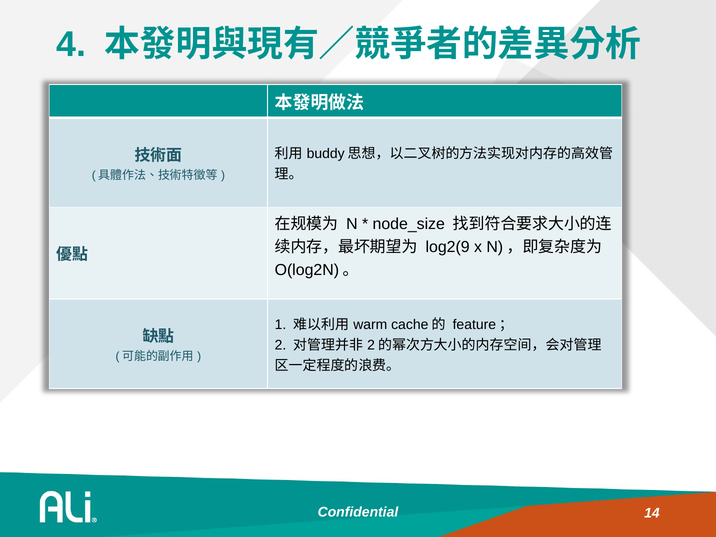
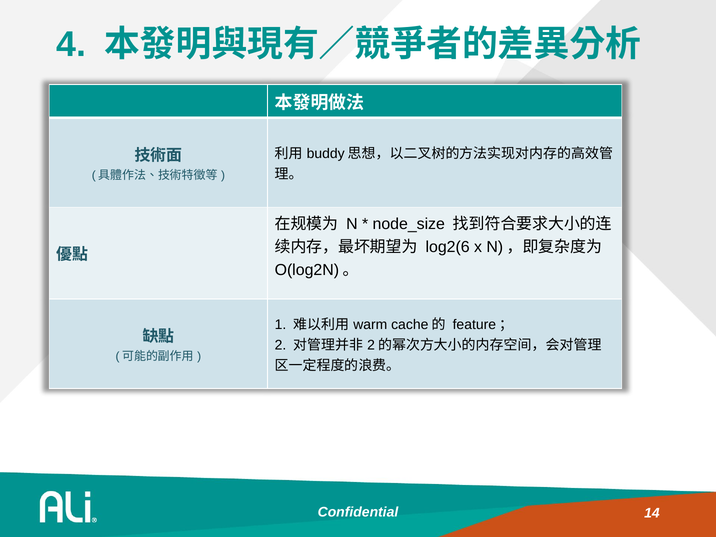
log2(9: log2(9 -> log2(6 (448, 247)
